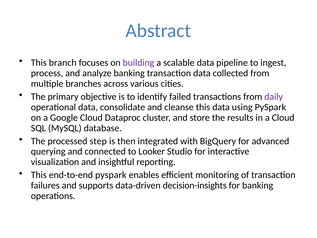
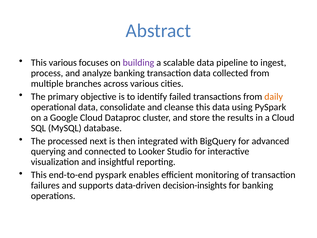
This branch: branch -> various (63, 63)
daily colour: purple -> orange (274, 97)
step: step -> next (98, 141)
